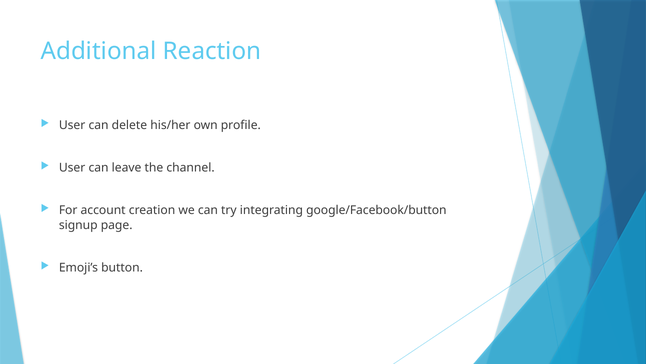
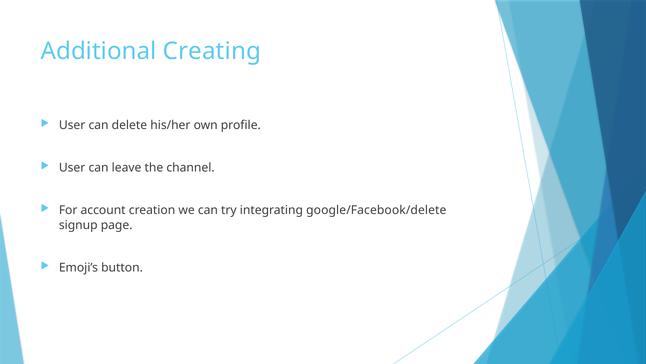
Reaction: Reaction -> Creating (212, 51)
google/Facebook/button: google/Facebook/button -> google/Facebook/delete (376, 210)
